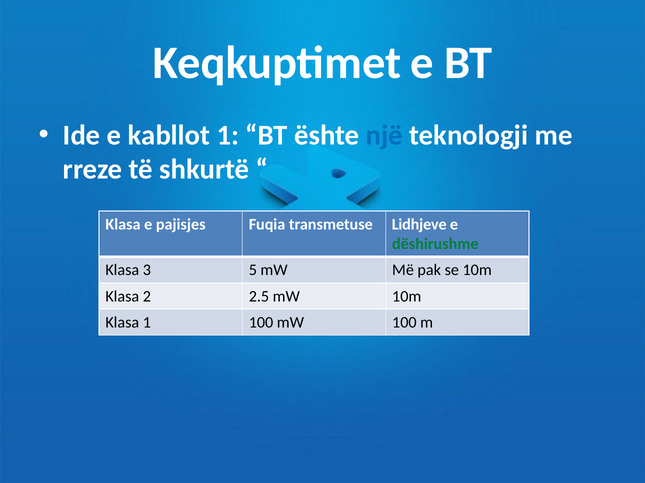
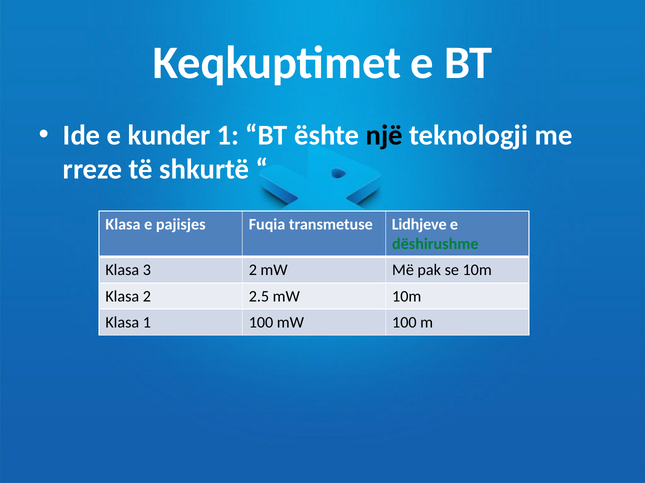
kabllot: kabllot -> kunder (169, 135)
një colour: blue -> black (384, 135)
3 5: 5 -> 2 (253, 271)
